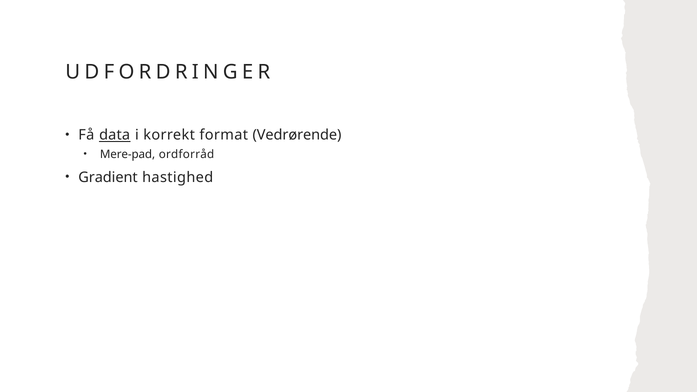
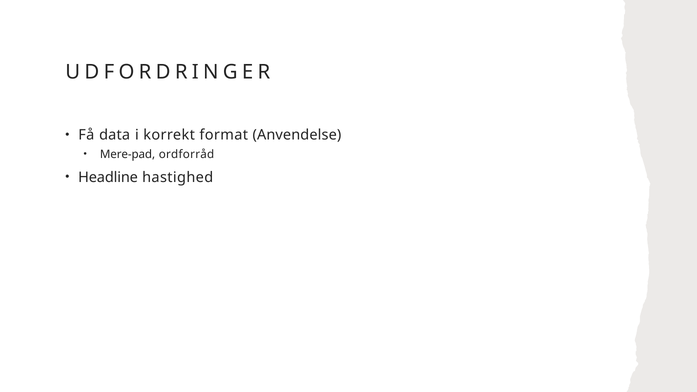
data underline: present -> none (115, 135)
Vedrørende: Vedrørende -> Anvendelse (297, 135)
Gradient: Gradient -> Headline (108, 177)
